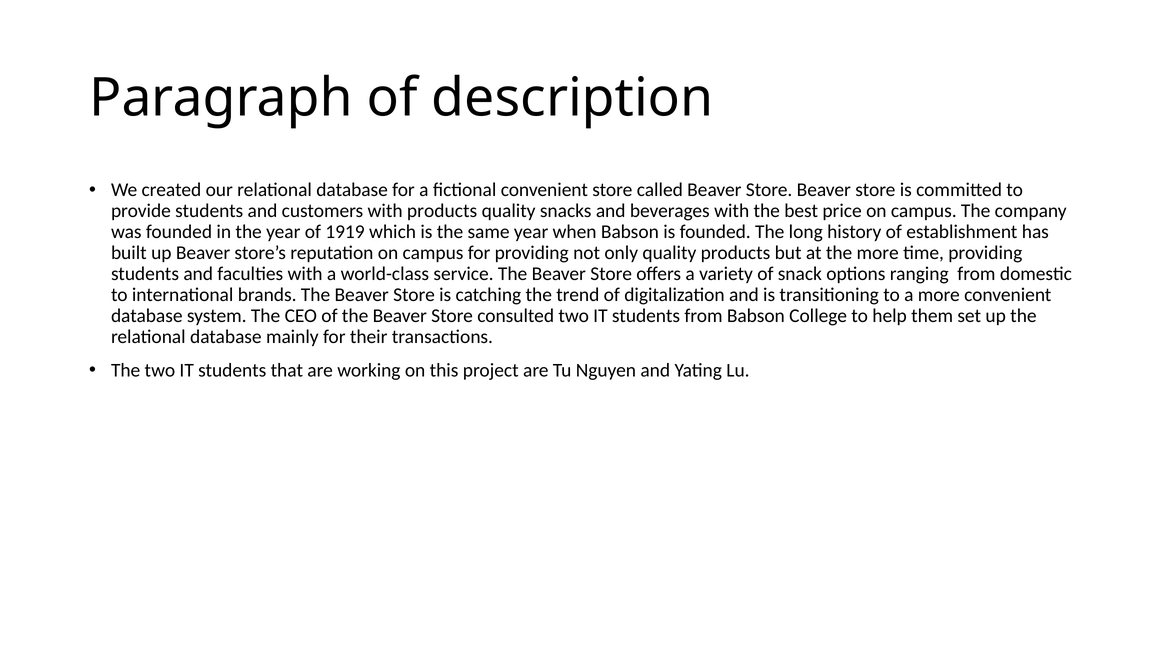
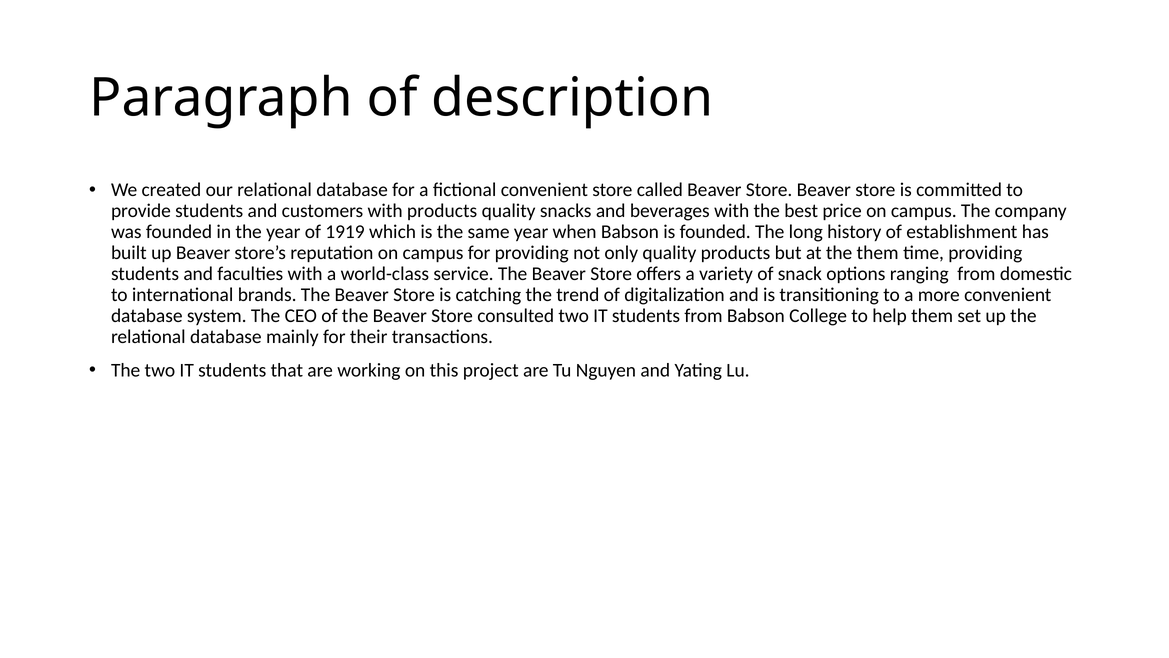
the more: more -> them (878, 253)
